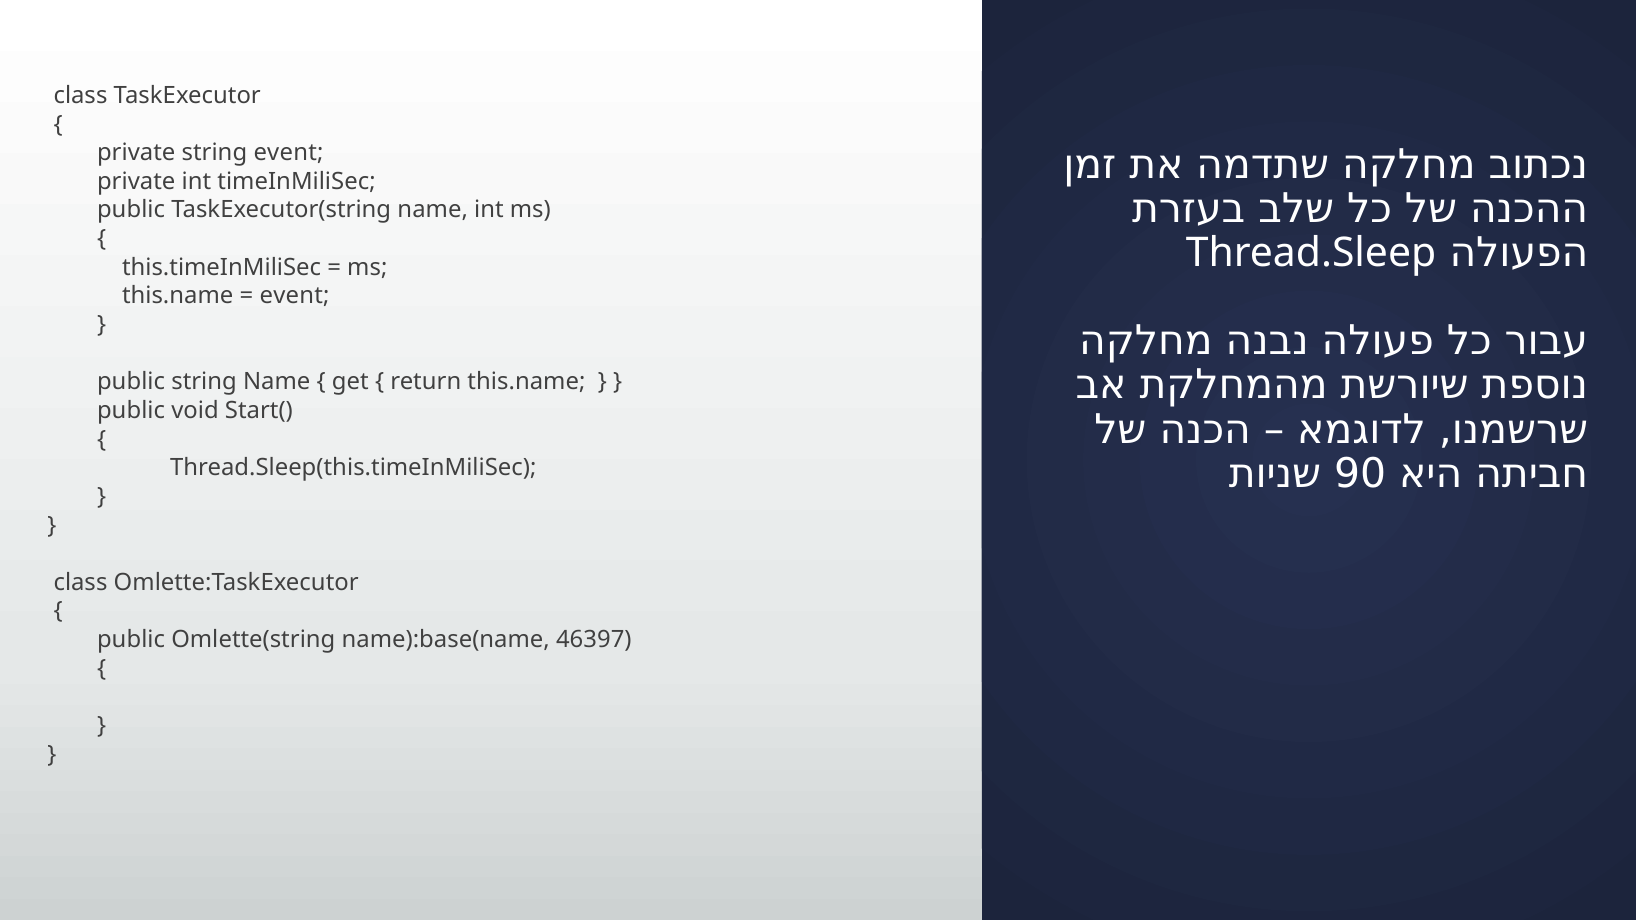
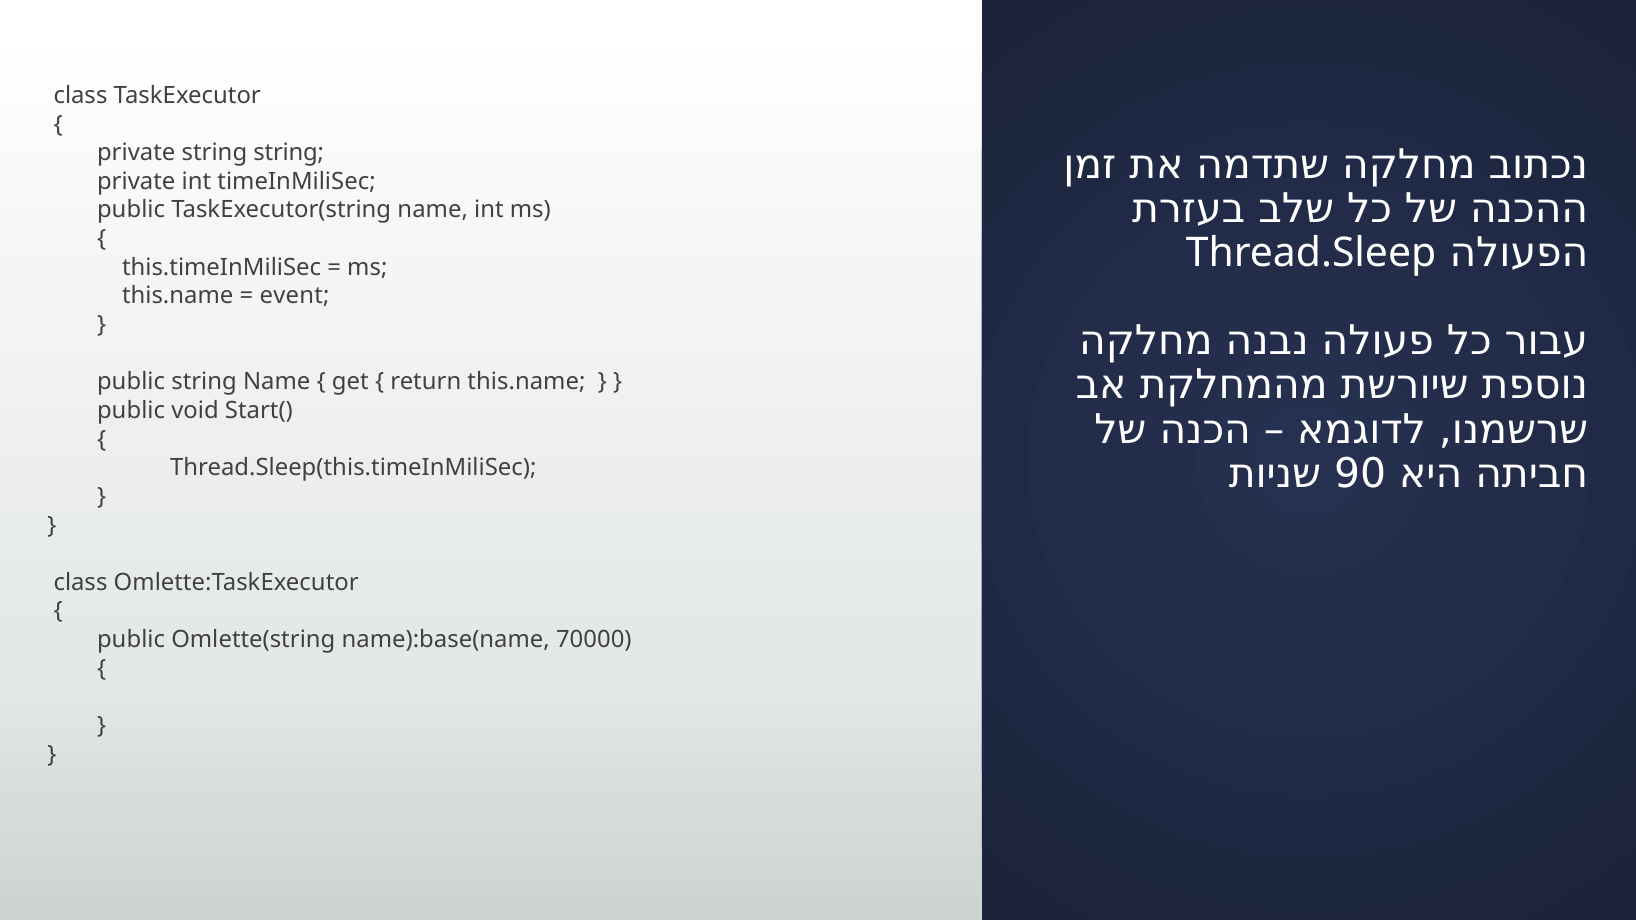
string event: event -> string (289, 153)
46397: 46397 -> 70000 (594, 640)
